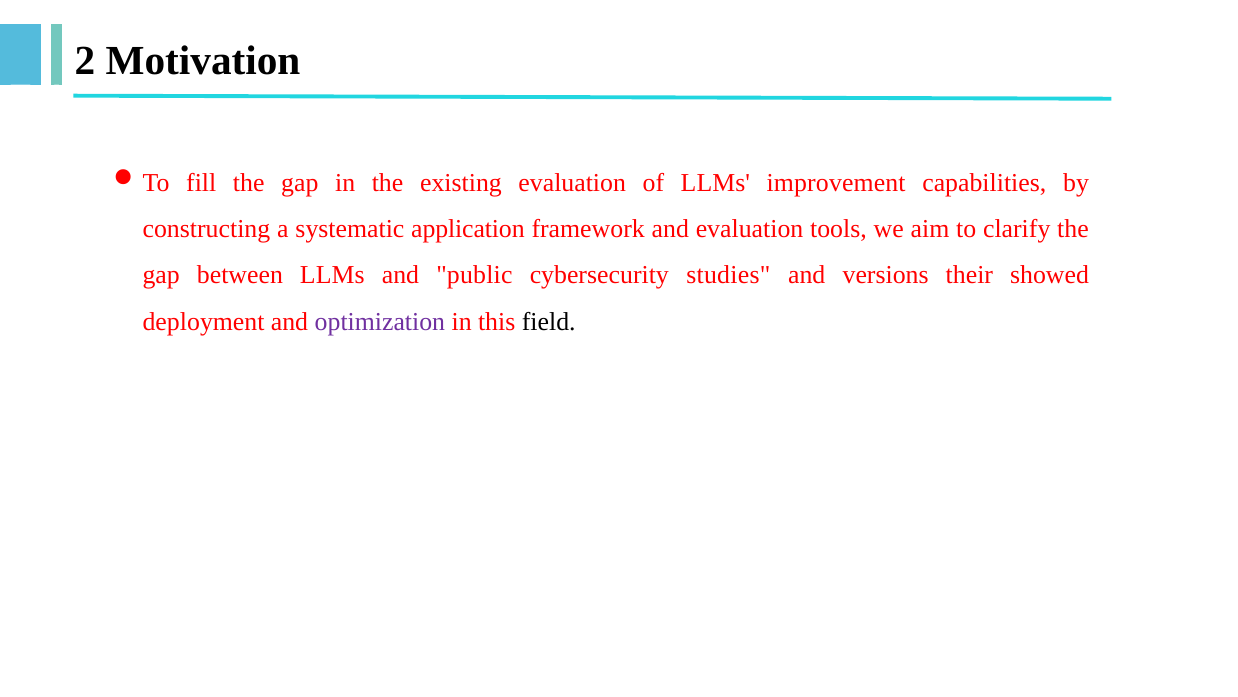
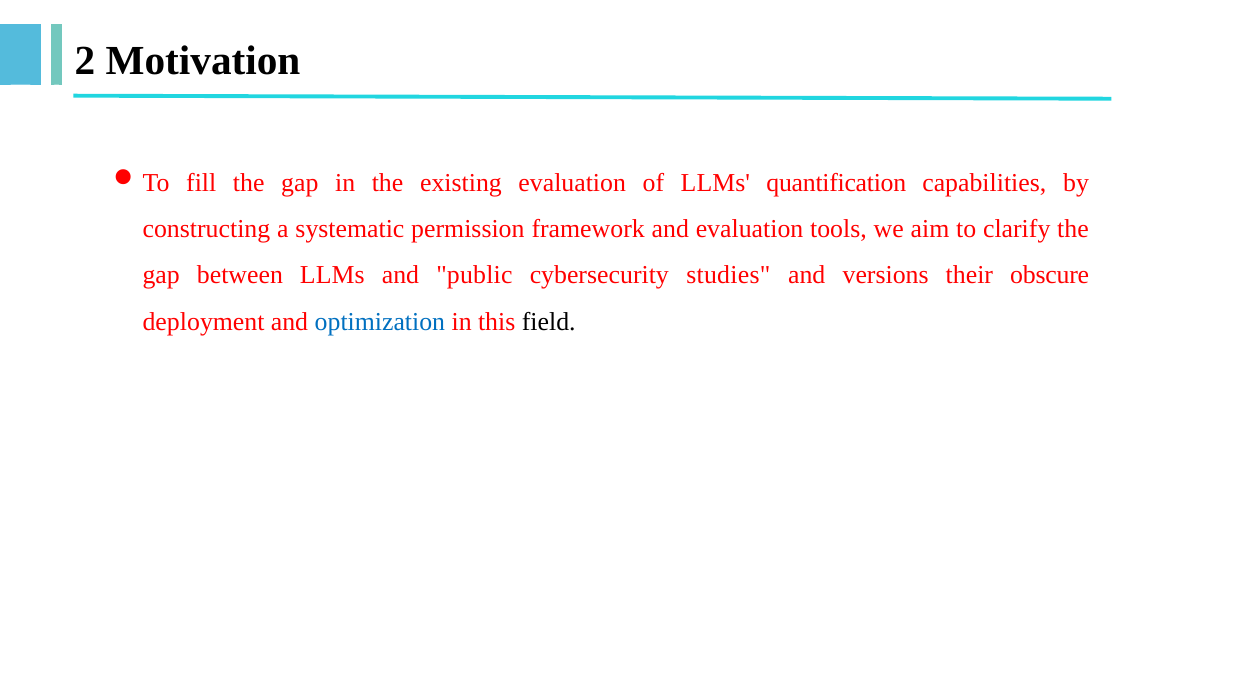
improvement: improvement -> quantification (836, 182)
application: application -> permission (468, 229)
showed: showed -> obscure (1050, 275)
optimization colour: purple -> blue (380, 322)
